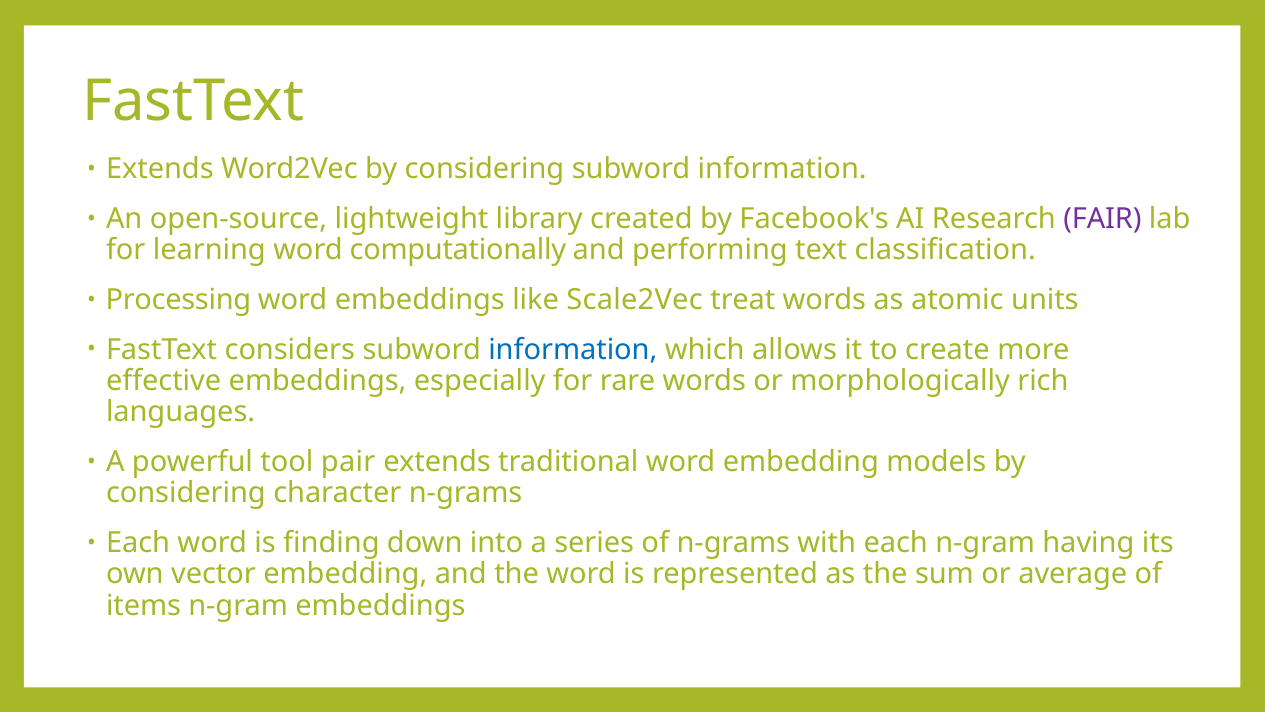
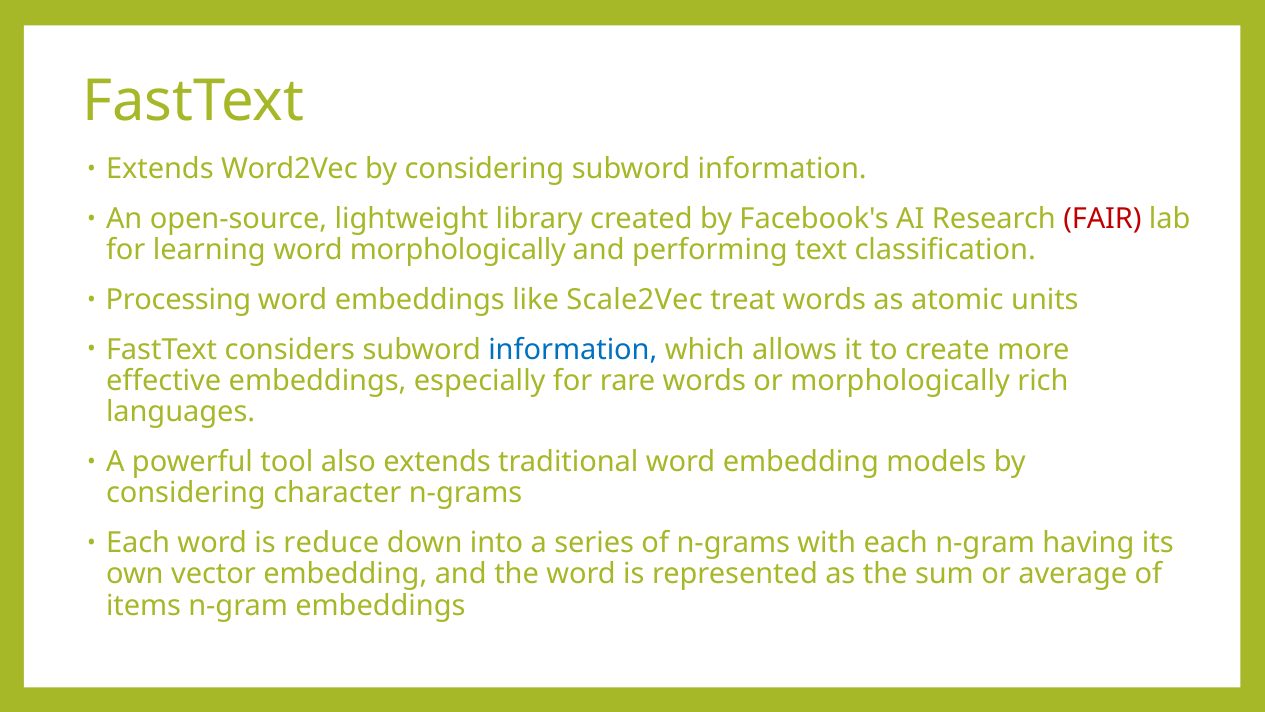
FAIR colour: purple -> red (1102, 219)
word computationally: computationally -> morphologically (458, 250)
pair: pair -> also (348, 462)
finding: finding -> reduce (331, 543)
